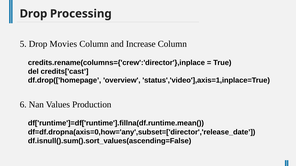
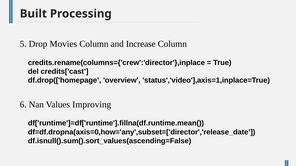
Drop: Drop -> Built (33, 14)
Production: Production -> Improving (92, 105)
